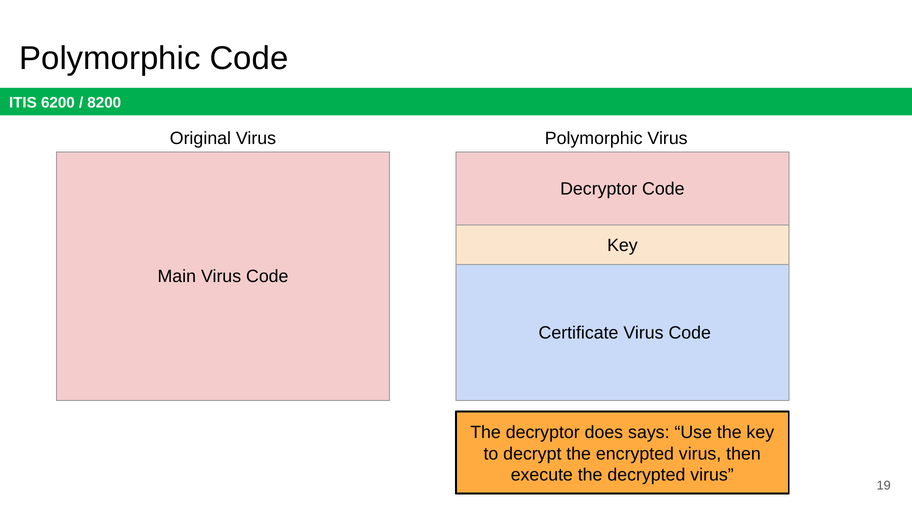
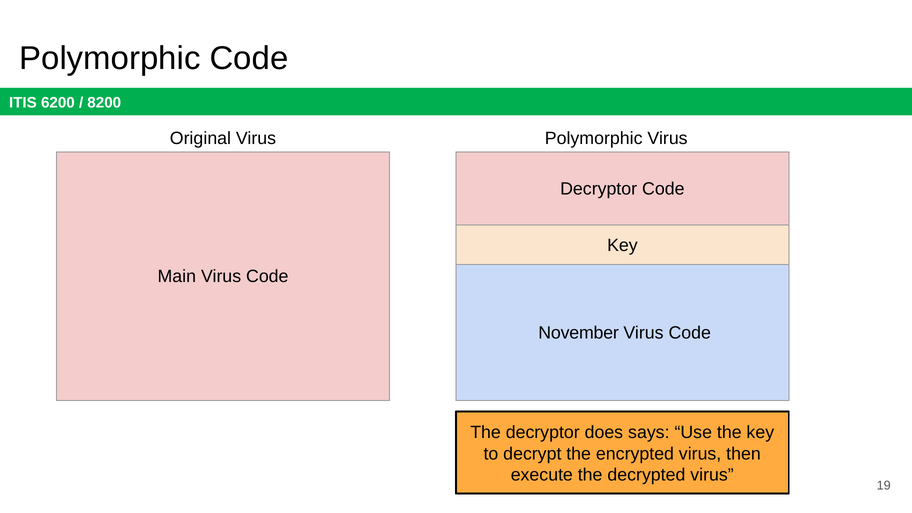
Certificate: Certificate -> November (579, 333)
